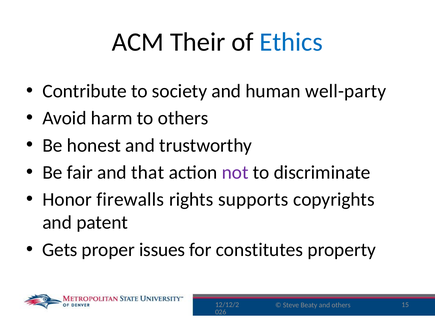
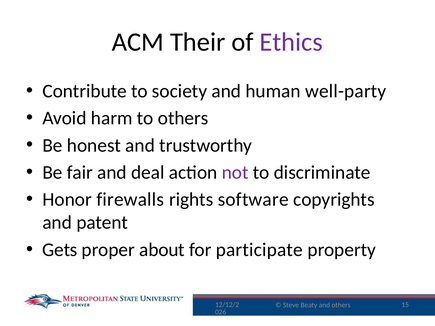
Ethics colour: blue -> purple (291, 42)
that: that -> deal (148, 172)
supports: supports -> software (253, 200)
issues: issues -> about (162, 250)
constitutes: constitutes -> participate (259, 250)
